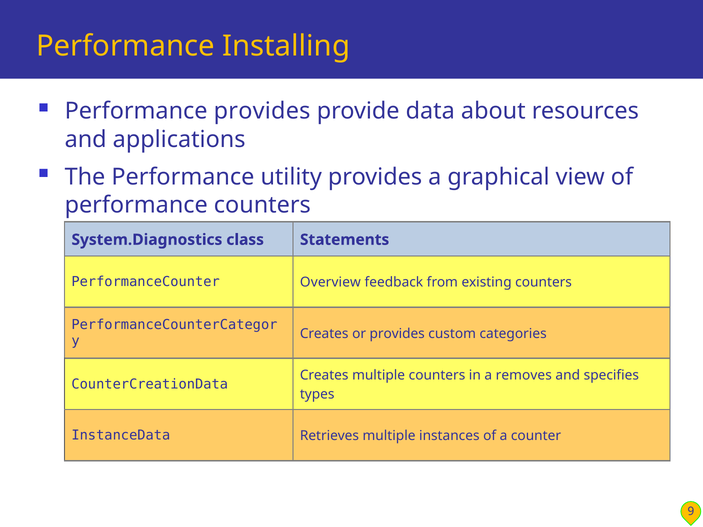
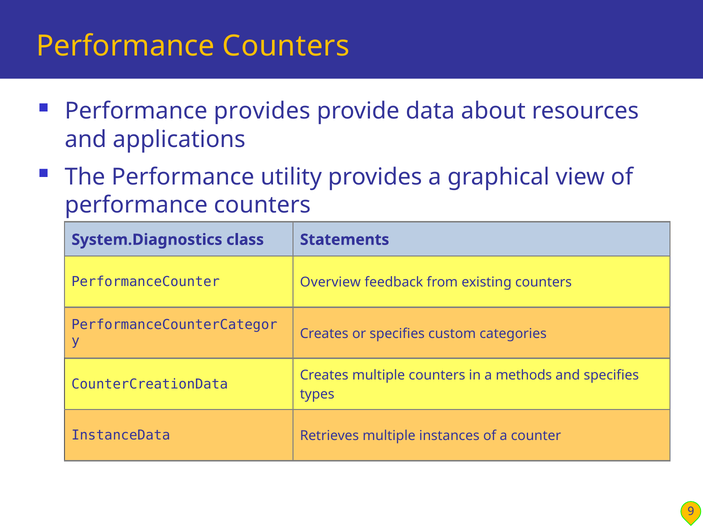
Installing: Installing -> Counters (286, 46)
or provides: provides -> specifies (397, 334)
removes: removes -> methods (524, 376)
